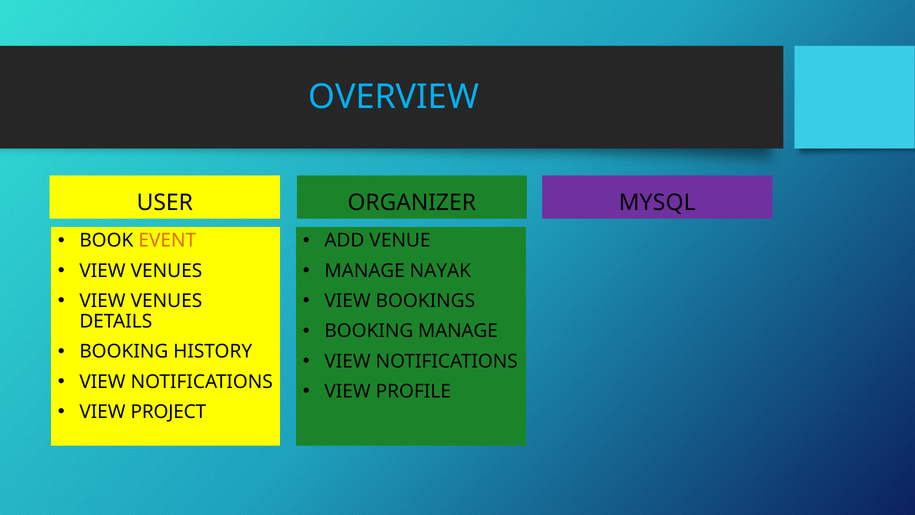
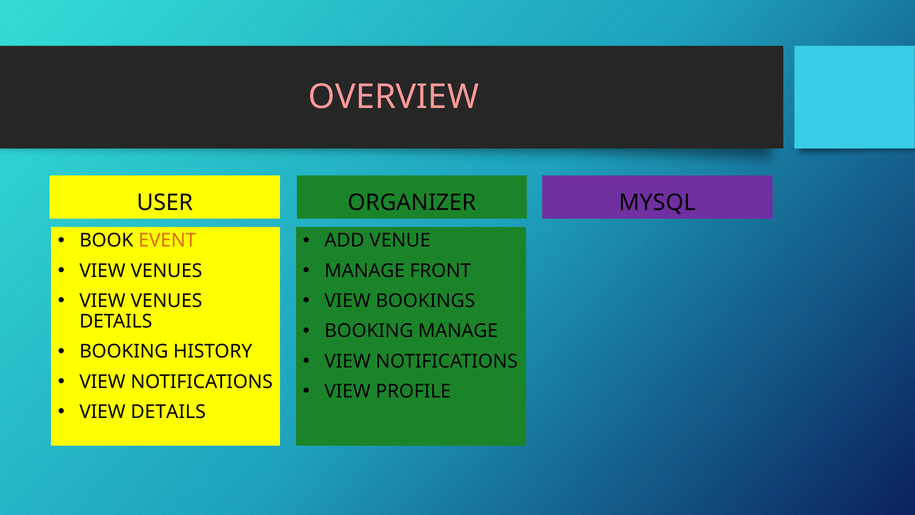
OVERVIEW colour: light blue -> pink (394, 97)
NAYAK: NAYAK -> FRONT (440, 271)
VIEW PROJECT: PROJECT -> DETAILS (168, 412)
